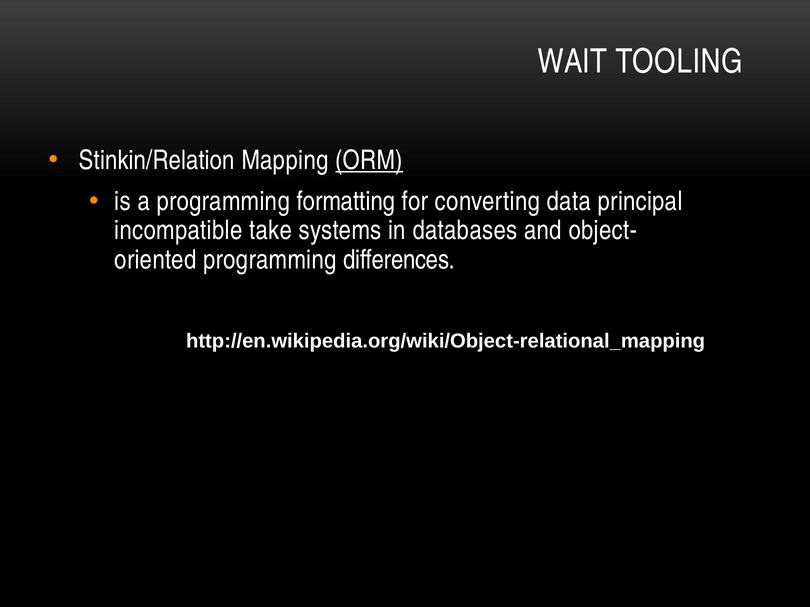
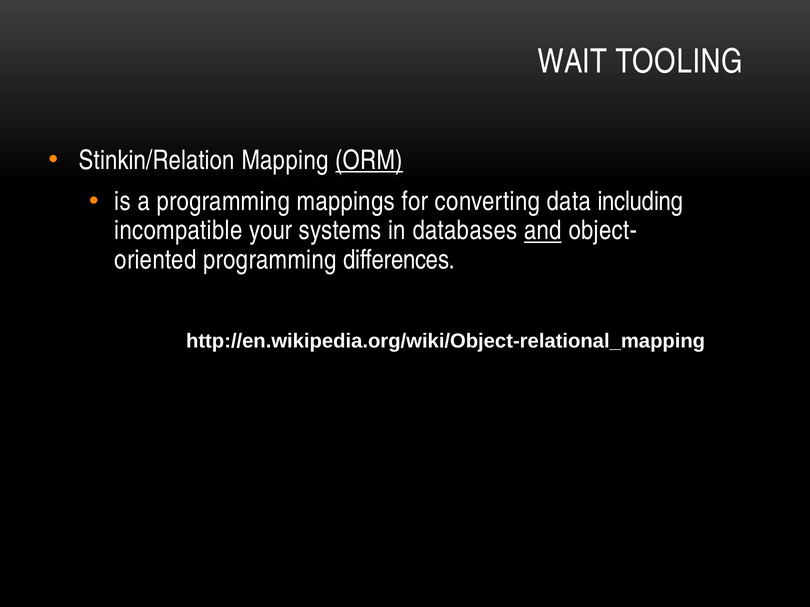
formatting: formatting -> mappings (346, 202)
principal: principal -> including (640, 202)
take: take -> your (271, 231)
and underline: none -> present (543, 231)
